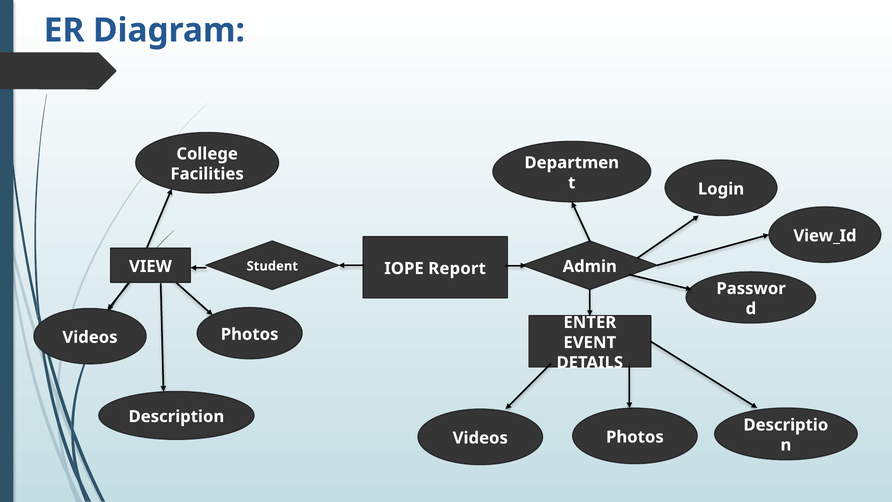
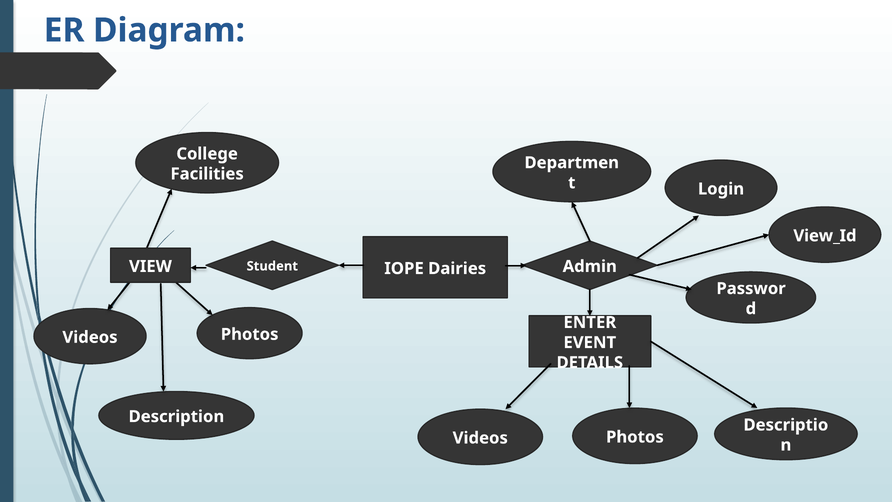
Report: Report -> Dairies (457, 268)
